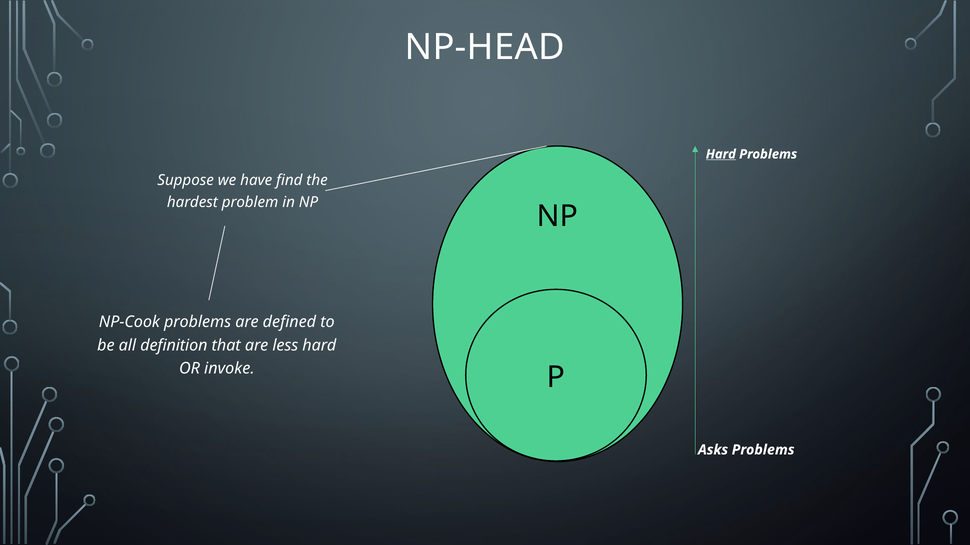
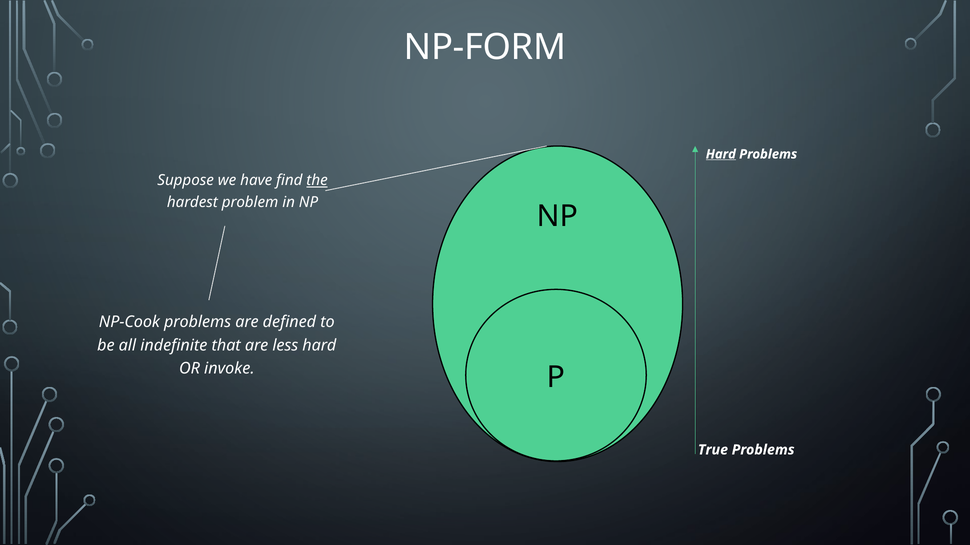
NP-HEAD: NP-HEAD -> NP-FORM (485, 47)
the underline: none -> present (317, 181)
definition: definition -> indefinite (174, 346)
Asks: Asks -> True (713, 450)
